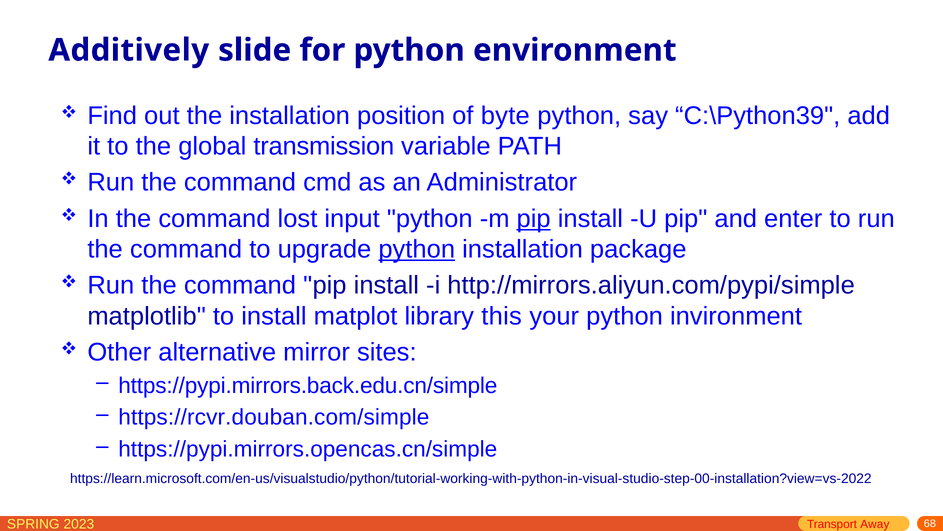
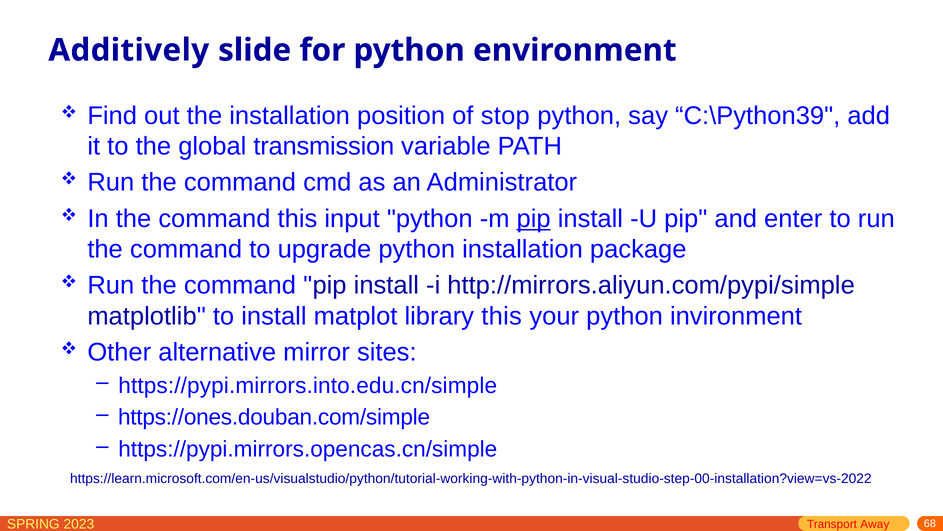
byte: byte -> stop (505, 115)
command lost: lost -> this (297, 218)
python underline: present -> none (417, 249)
https://pypi.mirrors.back.edu.cn/simple: https://pypi.mirrors.back.edu.cn/simple -> https://pypi.mirrors.into.edu.cn/simple (308, 385)
https://rcvr.douban.com/simple: https://rcvr.douban.com/simple -> https://ones.douban.com/simple (274, 417)
